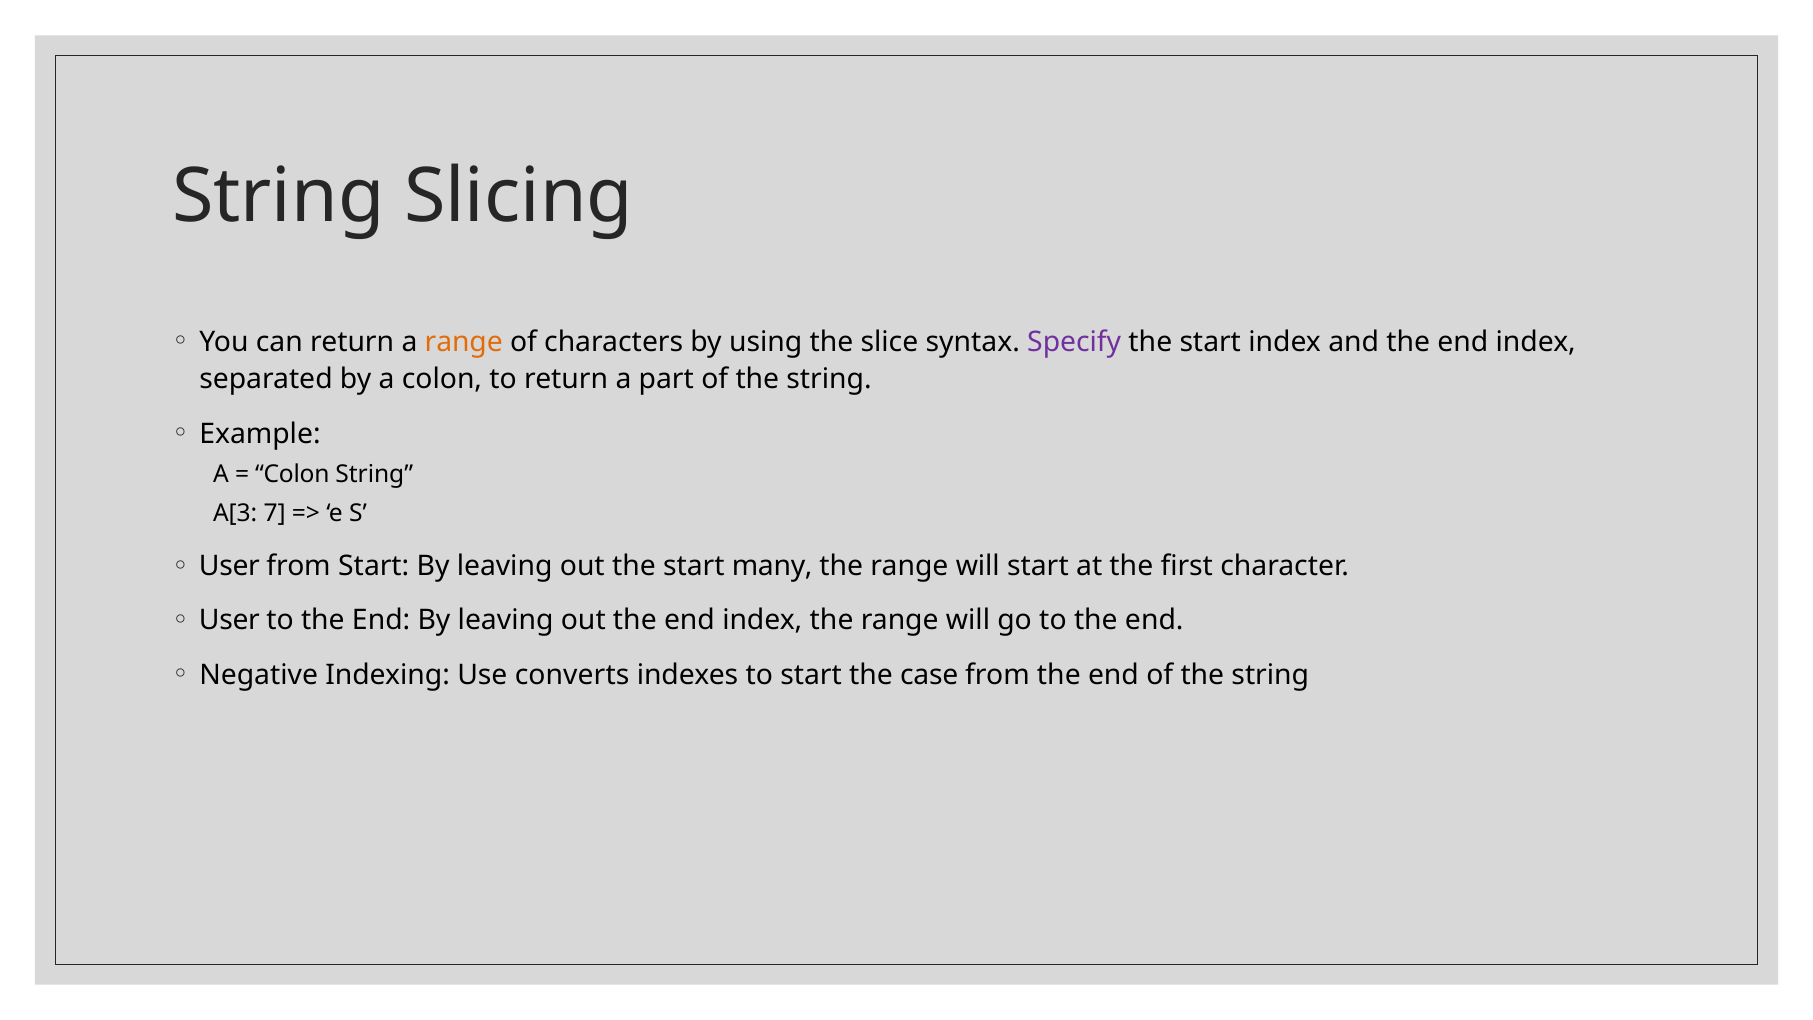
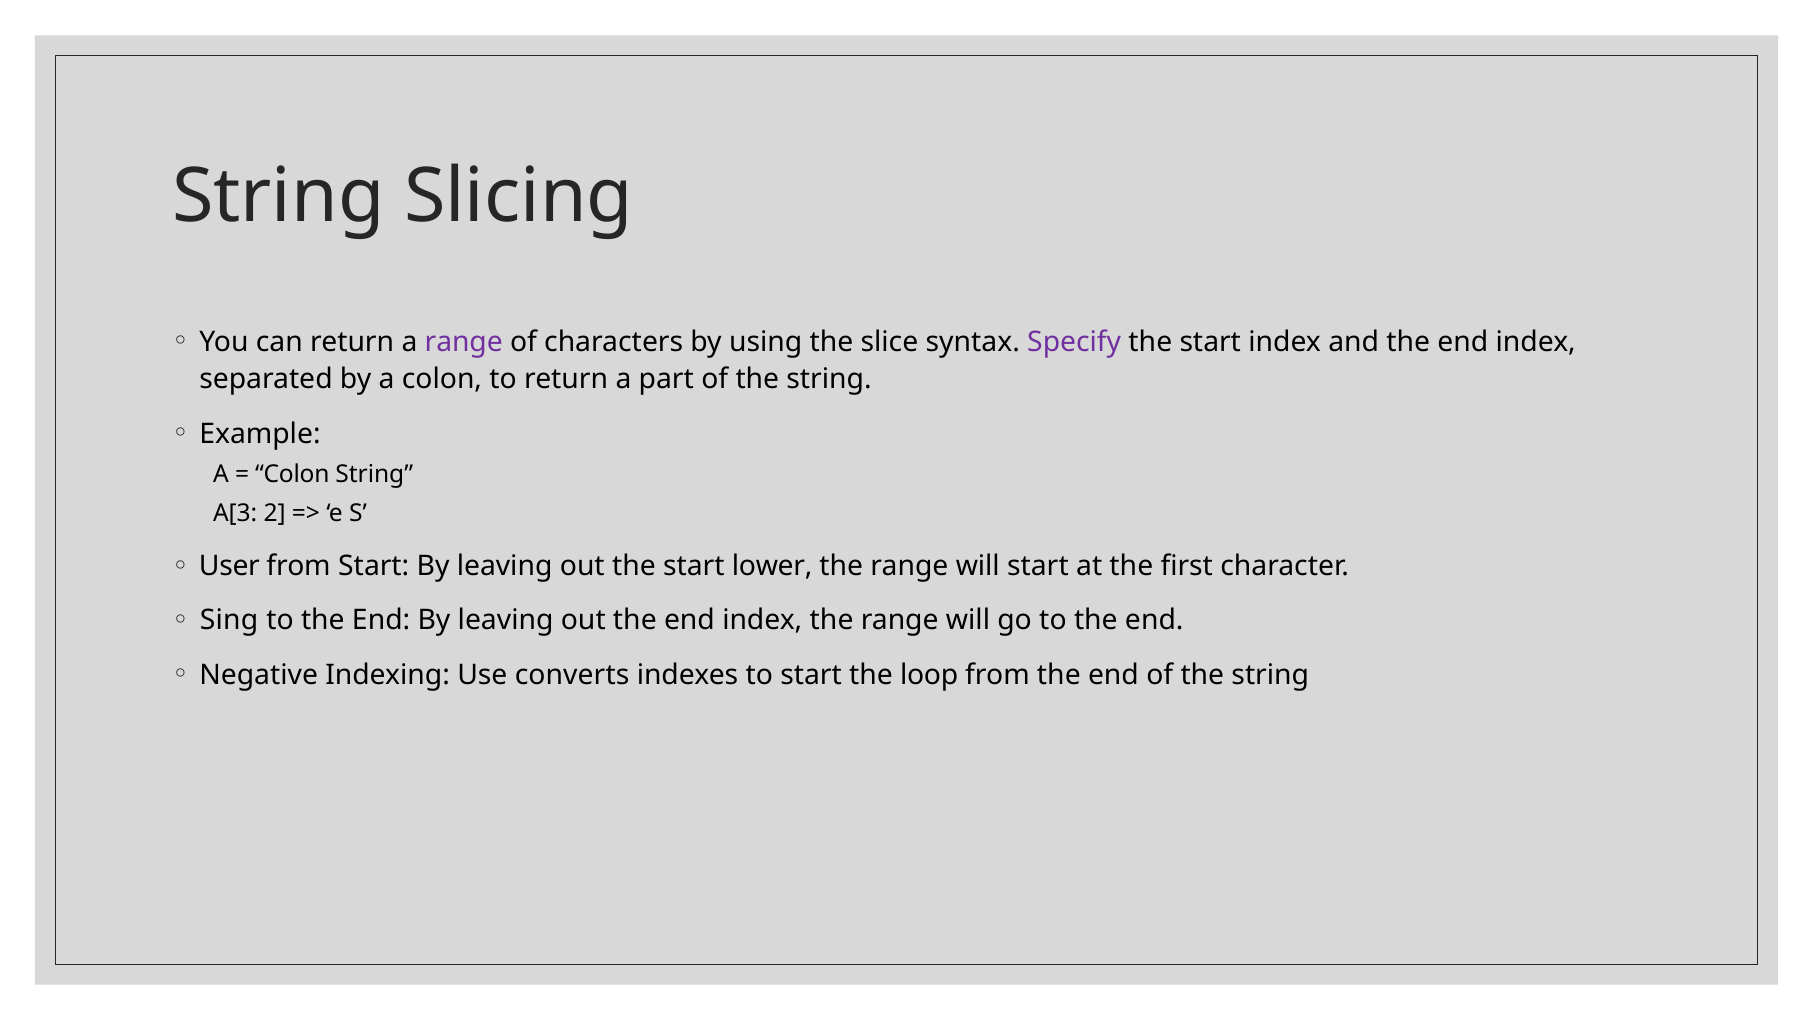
range colour: orange -> purple (464, 342)
7: 7 -> 2 (275, 513)
many: many -> lower (772, 566)
User: User -> Sing (229, 620)
case: case -> loop (929, 675)
